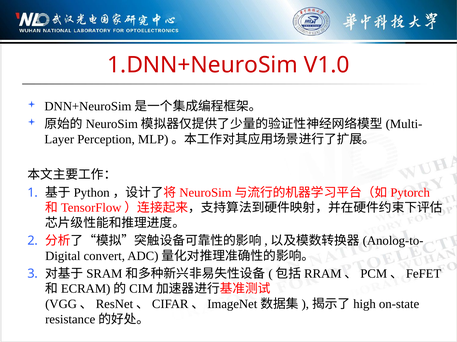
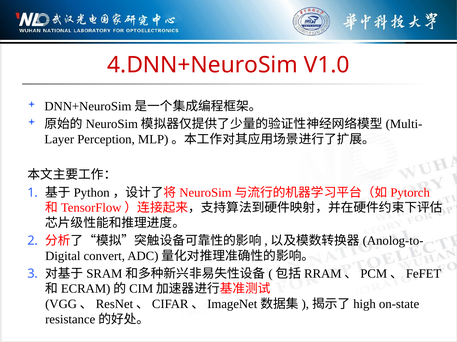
1.DNN+NeuroSim: 1.DNN+NeuroSim -> 4.DNN+NeuroSim (203, 65)
